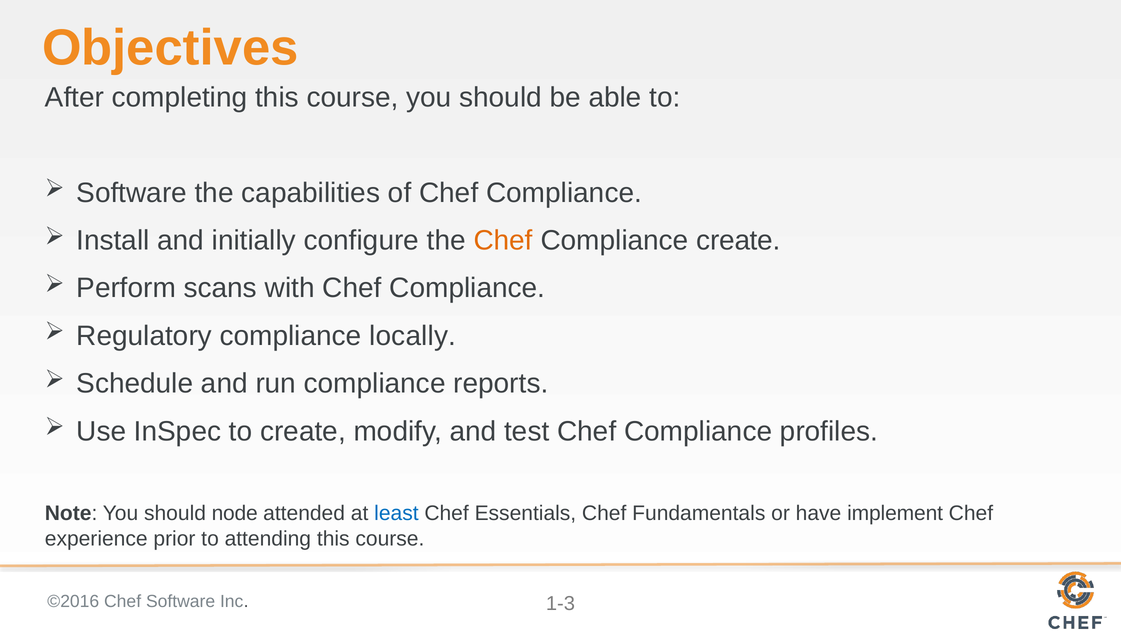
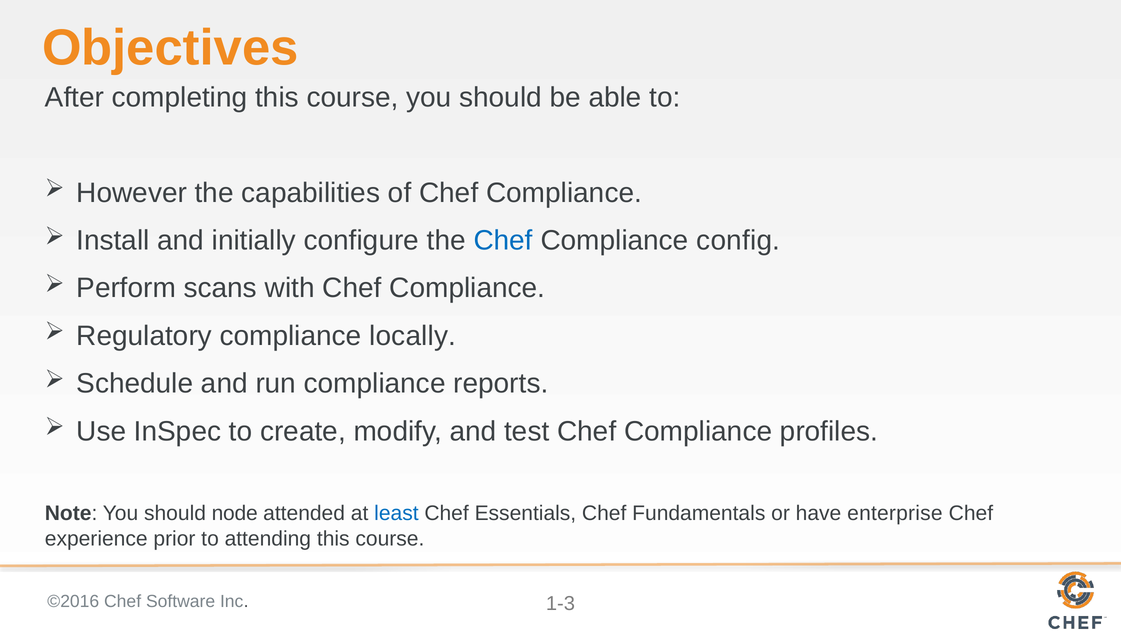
Software: Software -> However (132, 193)
Chef colour: orange -> blue (503, 240)
Compliance create: create -> config (738, 240)
implement: implement -> enterprise (895, 513)
